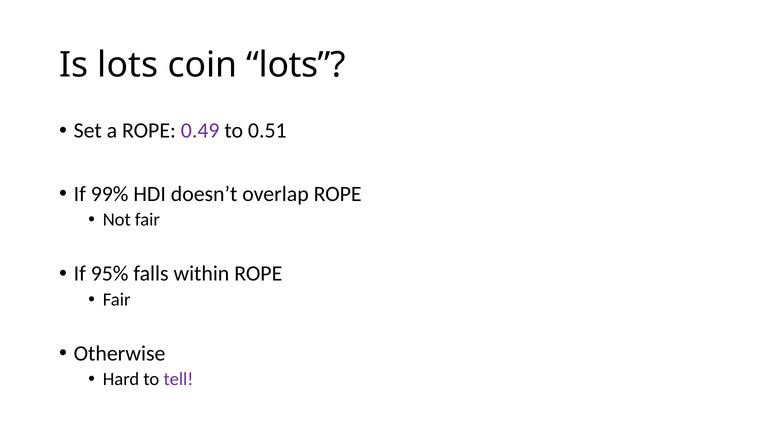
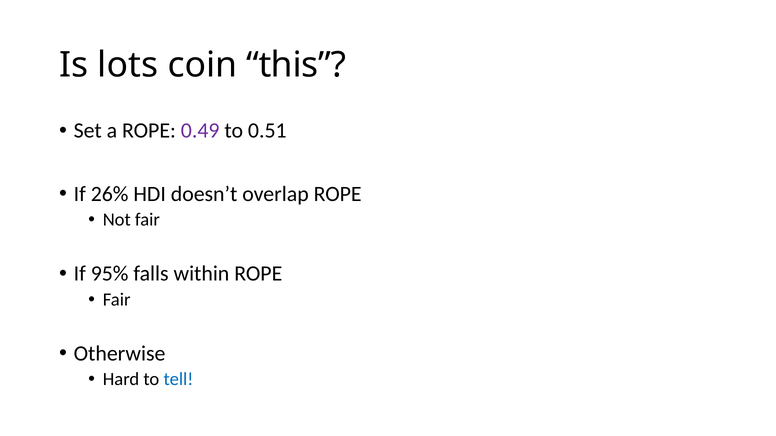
coin lots: lots -> this (296, 65)
99%: 99% -> 26% (110, 194)
tell colour: purple -> blue (178, 380)
